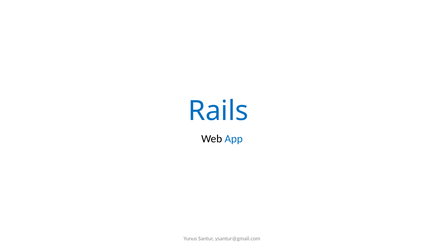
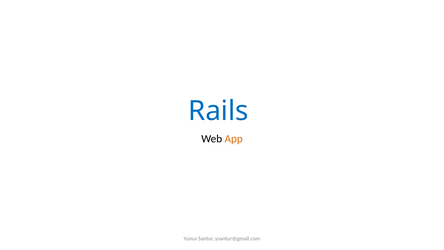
App colour: blue -> orange (234, 139)
